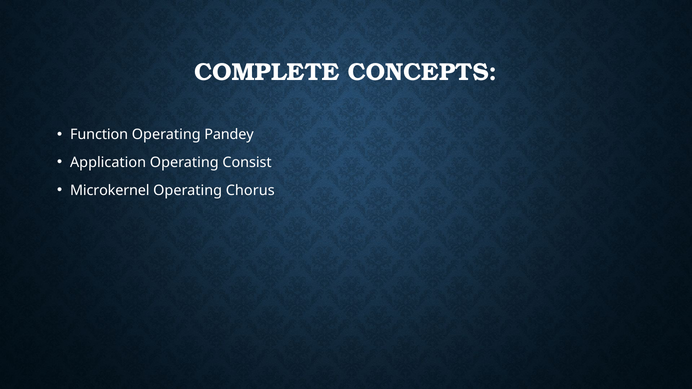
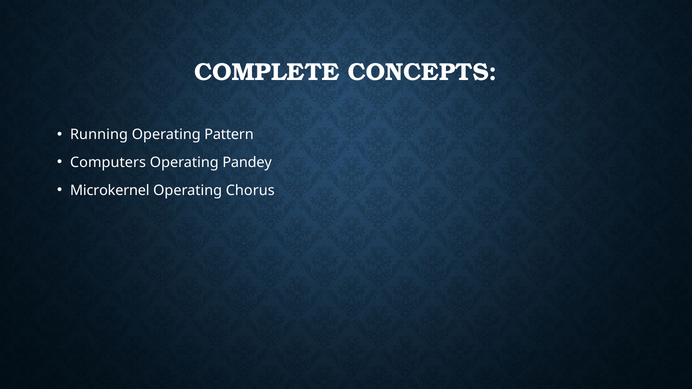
Function: Function -> Running (99, 135)
Pandey: Pandey -> Pattern (229, 135)
Application: Application -> Computers (108, 163)
Consist: Consist -> Pandey (247, 163)
